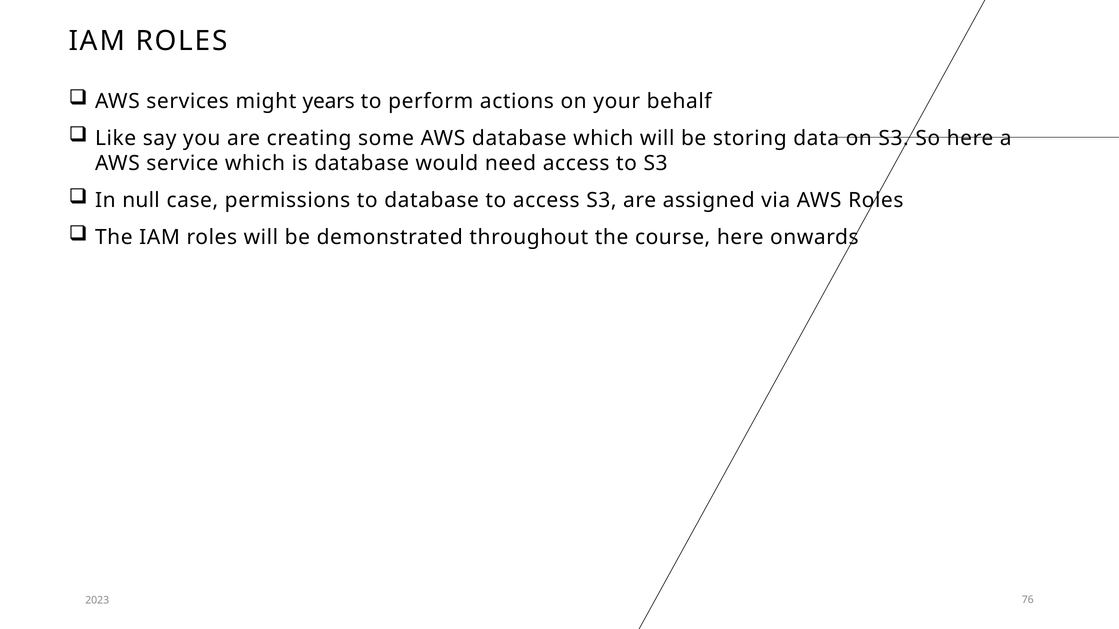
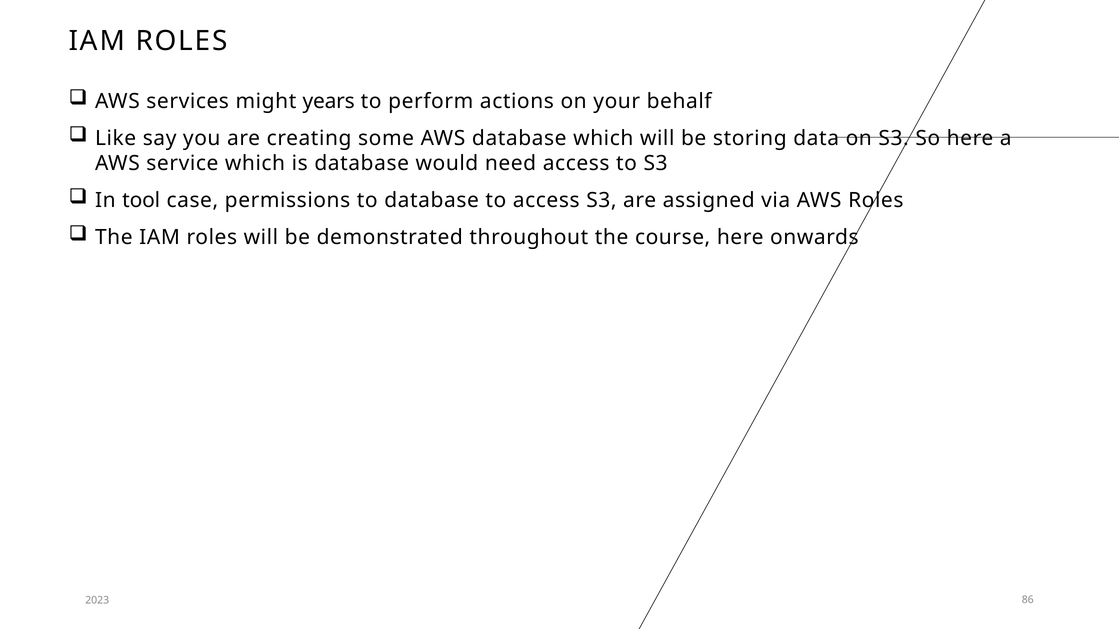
null: null -> tool (141, 200)
76: 76 -> 86 (1028, 600)
